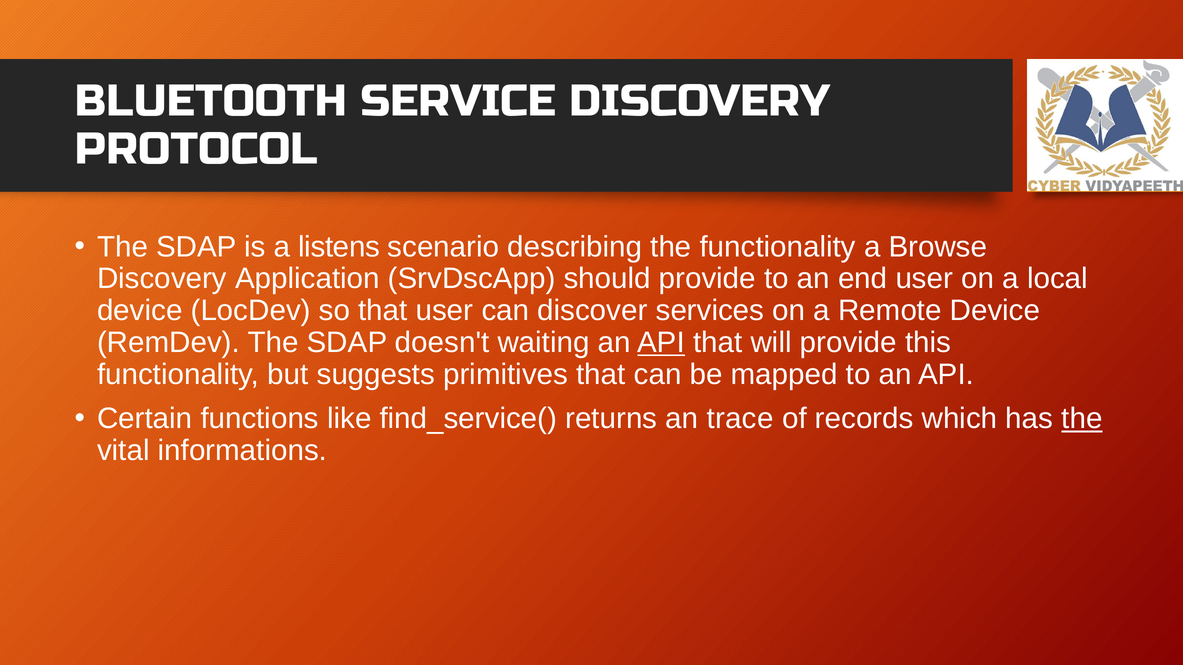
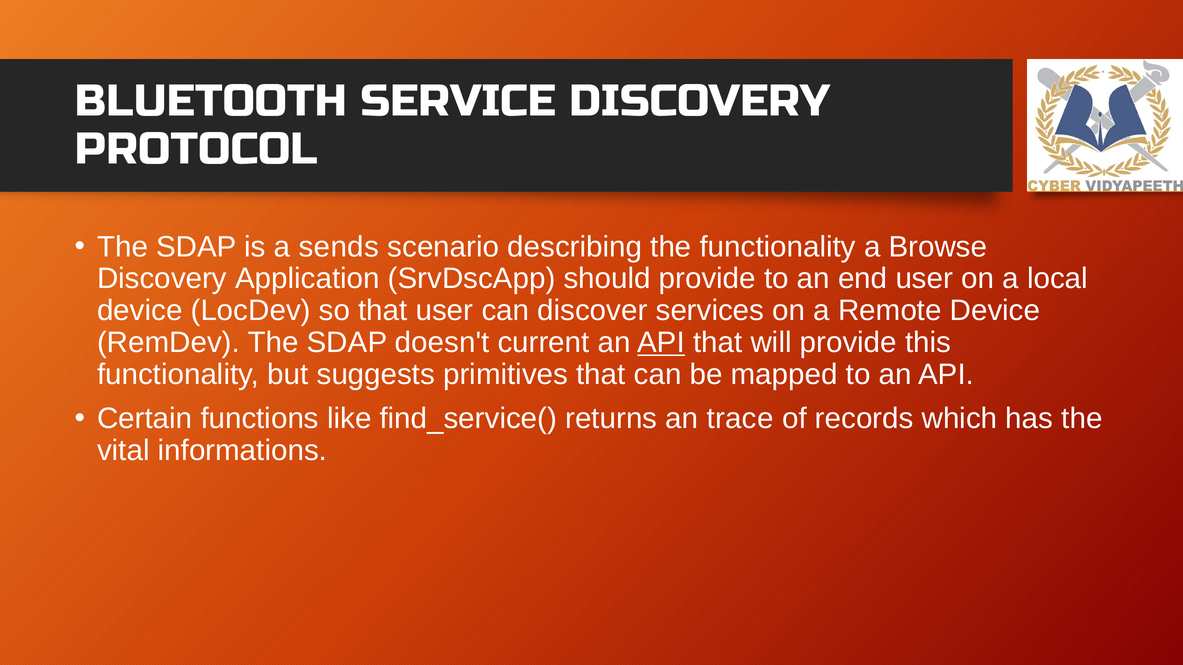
listens: listens -> sends (339, 247)
waiting: waiting -> current (544, 343)
the underline: present -> none (1082, 419)
